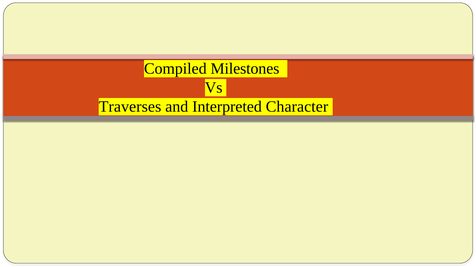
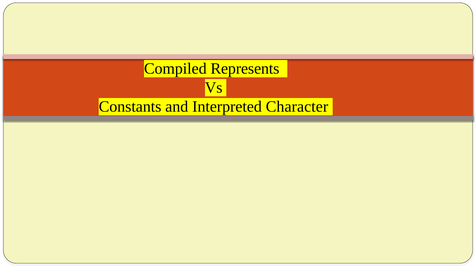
Milestones: Milestones -> Represents (245, 69)
Traverses: Traverses -> Constants (130, 107)
